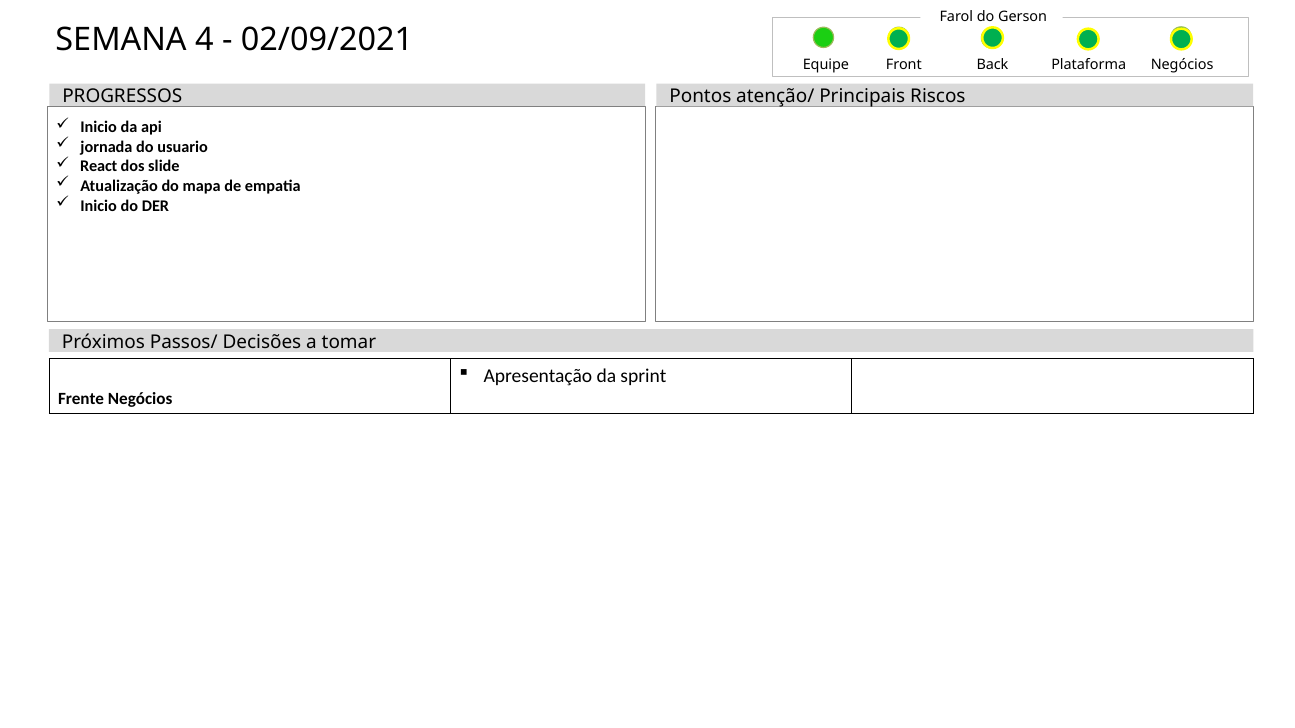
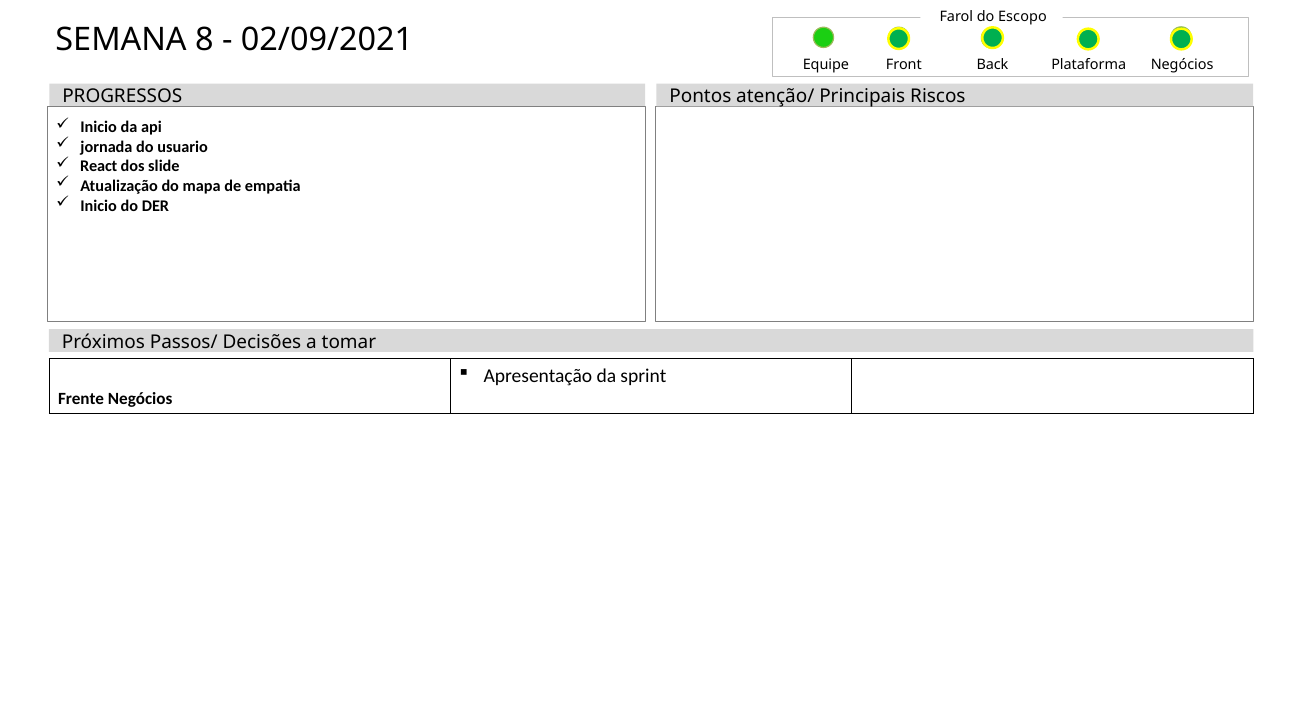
Gerson: Gerson -> Escopo (1022, 17)
4: 4 -> 8 (204, 40)
